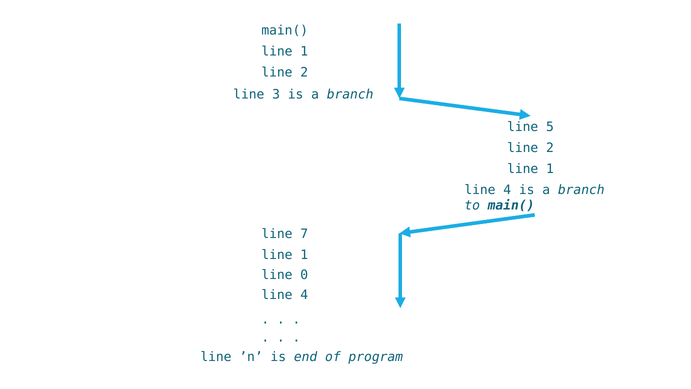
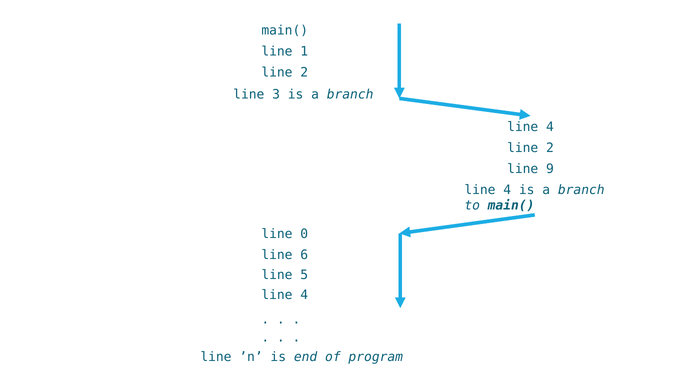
5: 5 -> 4 (550, 127)
1: 1 -> 9 (550, 169)
7: 7 -> 0 (304, 234)
1: 1 -> 6 (304, 255)
0: 0 -> 5 (304, 275)
